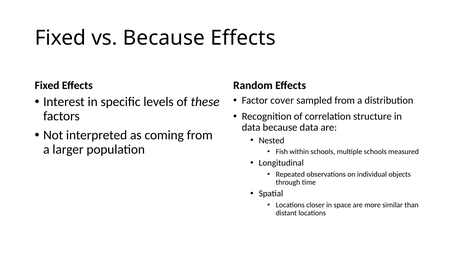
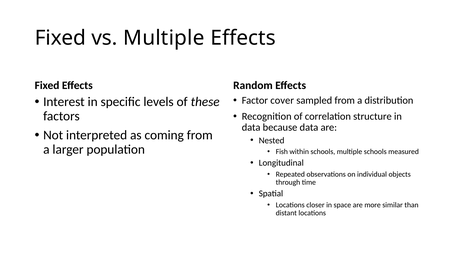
vs Because: Because -> Multiple (164, 38)
